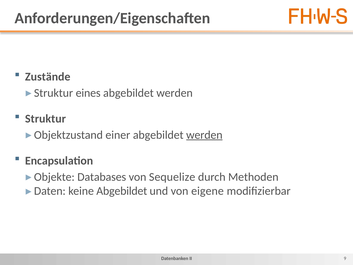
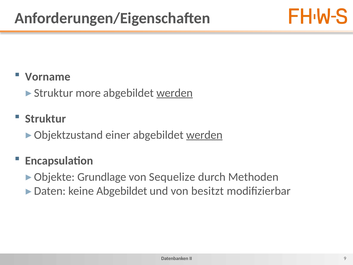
Zustände: Zustände -> Vorname (48, 77)
eines: eines -> more (88, 93)
werden underline: none -> present (175, 93)
Databases: Databases -> Grundlage (102, 177)
eigene: eigene -> besitzt (207, 191)
